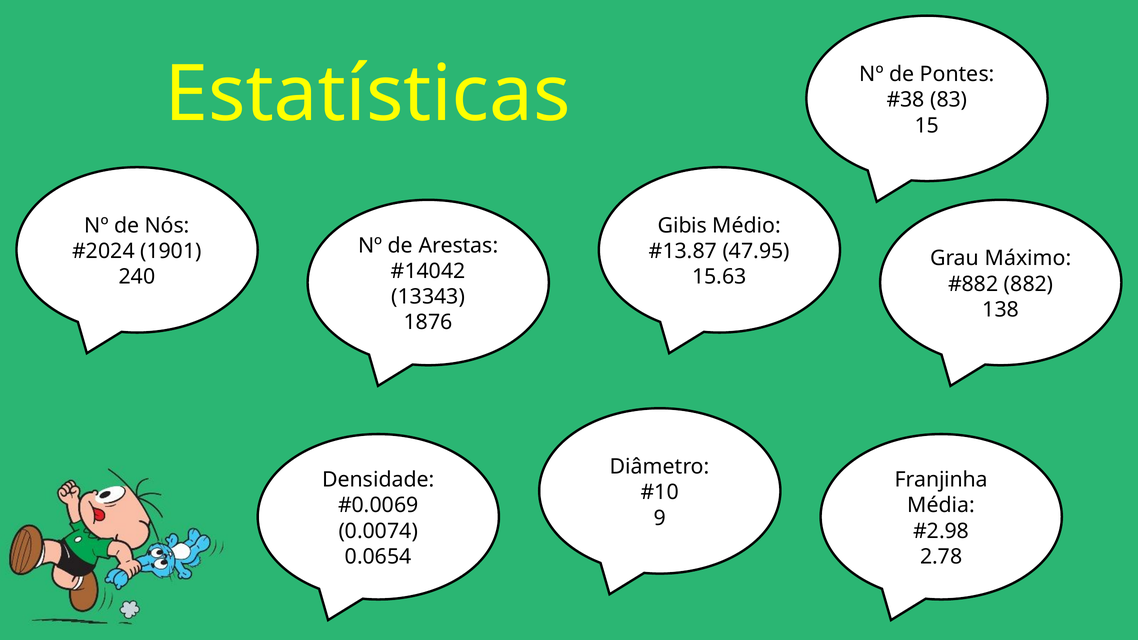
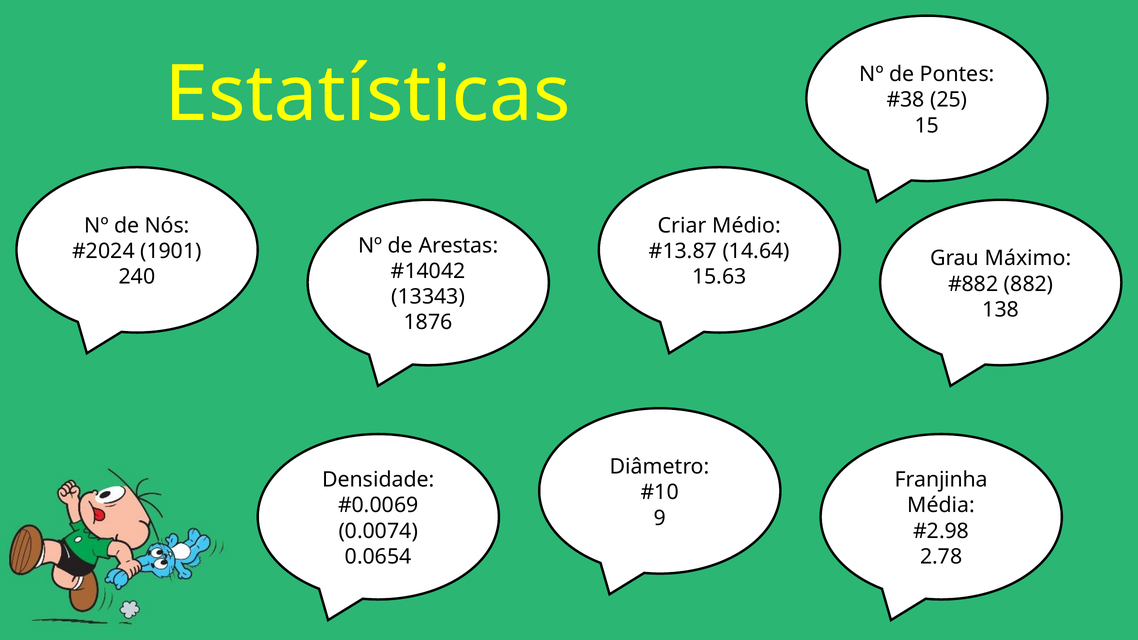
83: 83 -> 25 (949, 100)
Gibis: Gibis -> Criar (682, 226)
47.95: 47.95 -> 14.64 (756, 251)
